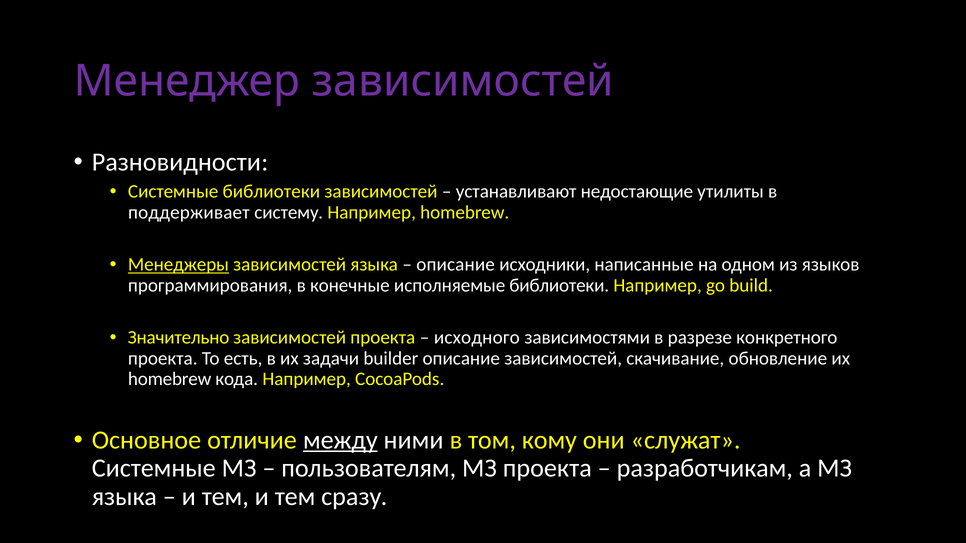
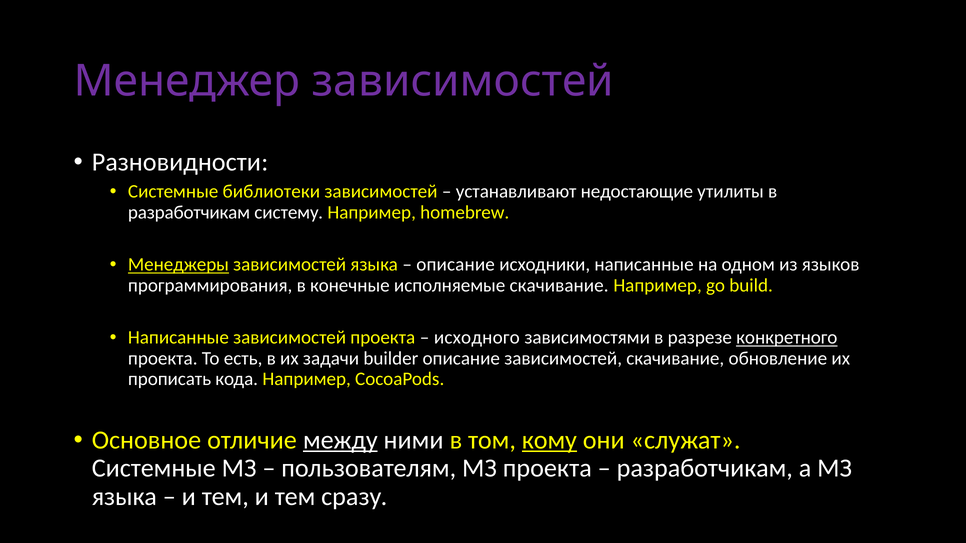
поддерживает: поддерживает -> разработчикам (189, 212)
исполняемые библиотеки: библиотеки -> скачивание (559, 285)
Значительно: Значительно -> Написанные (178, 338)
конкретного underline: none -> present (787, 338)
homebrew: homebrew -> прописать (170, 379)
кому underline: none -> present (549, 440)
